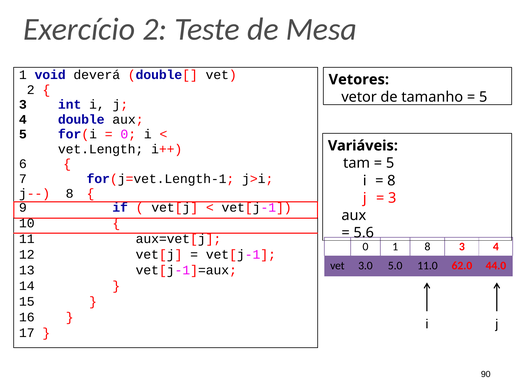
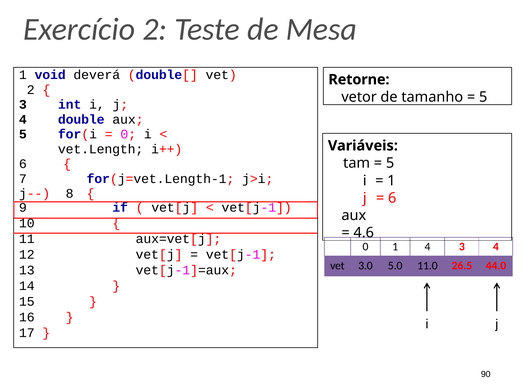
Vetores: Vetores -> Retorne (359, 79)
8: 8 -> 1 (391, 180)
3: 3 -> 6 (392, 198)
5.6: 5.6 -> 4.6 (364, 233)
1 8: 8 -> 4 (427, 246)
62.0: 62.0 -> 26.5 (462, 265)
